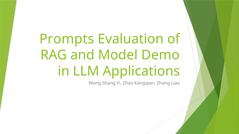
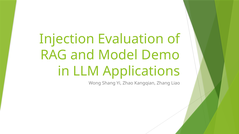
Prompts: Prompts -> Injection (67, 39)
